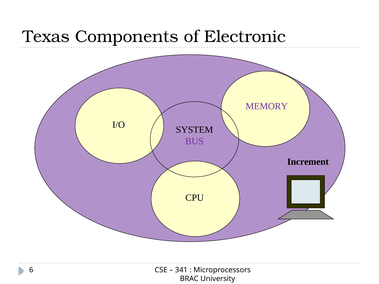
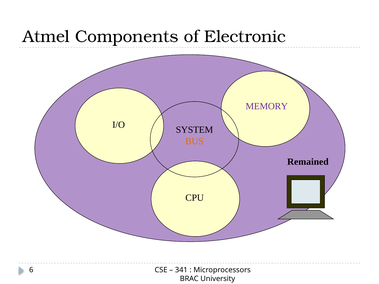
Texas: Texas -> Atmel (46, 37)
BUS colour: purple -> orange (194, 141)
Increment: Increment -> Remained (308, 162)
